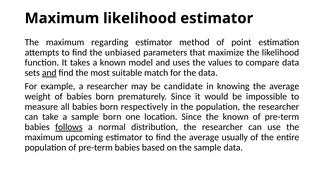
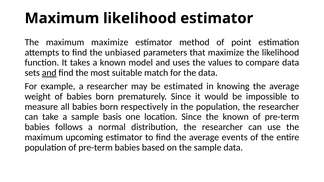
maximum regarding: regarding -> maximize (110, 42)
candidate: candidate -> estimated (183, 86)
sample born: born -> basis (112, 117)
follows underline: present -> none (69, 127)
usually: usually -> events (235, 137)
